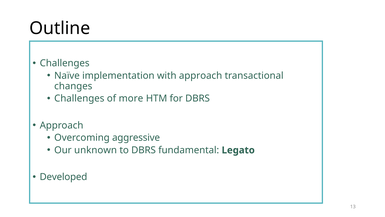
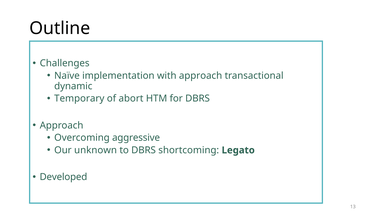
changes: changes -> dynamic (73, 86)
Challenges: Challenges -> Temporary (79, 98)
more: more -> abort (131, 98)
fundamental: fundamental -> shortcoming (189, 150)
